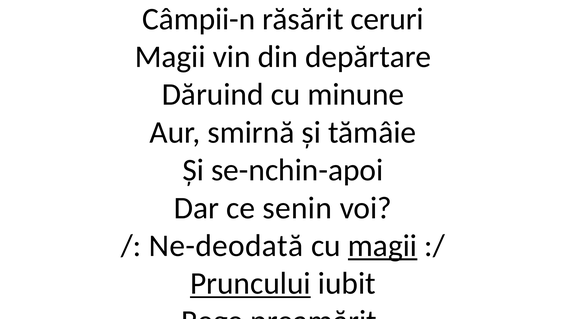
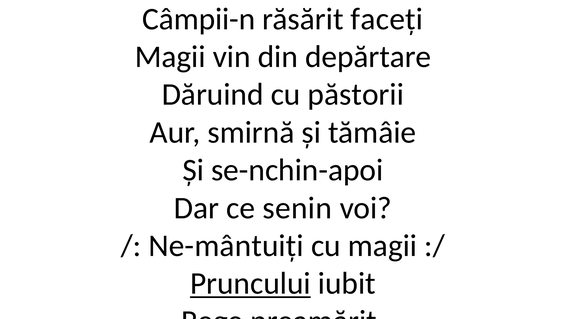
ceruri: ceruri -> faceți (387, 19)
minune: minune -> păstorii (356, 94)
Ne-deodată: Ne-deodată -> Ne-mântuiți (226, 245)
magii underline: present -> none (383, 245)
